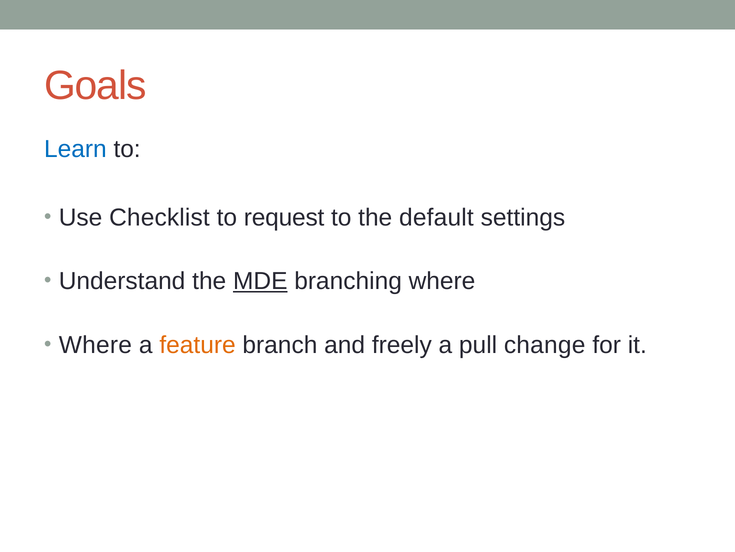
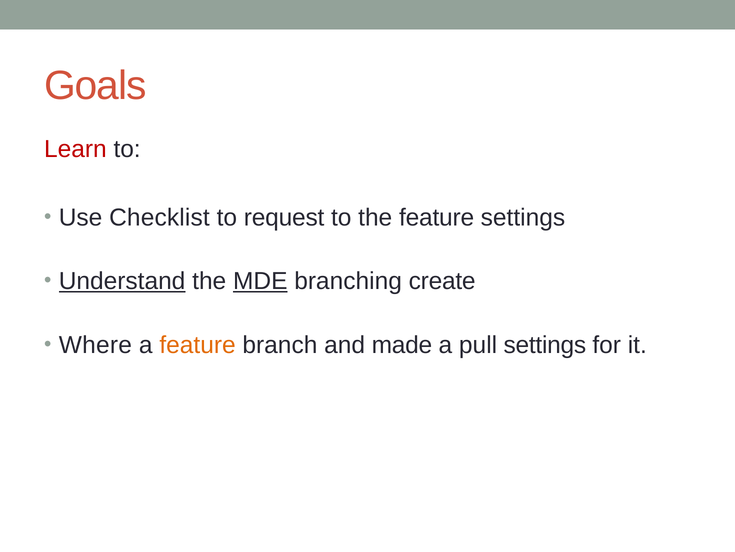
Learn colour: blue -> red (75, 149)
the default: default -> feature (437, 217)
Understand underline: none -> present (122, 281)
branching where: where -> create (442, 281)
freely: freely -> made (402, 345)
pull change: change -> settings (545, 345)
